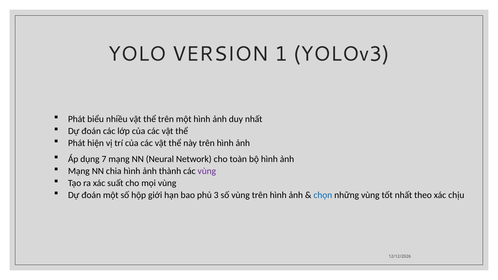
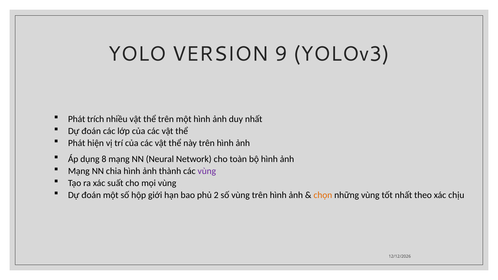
1: 1 -> 9 (281, 54)
biểu: biểu -> trích (96, 119)
7: 7 -> 8 (104, 159)
3: 3 -> 2 (216, 195)
chọn colour: blue -> orange (323, 195)
